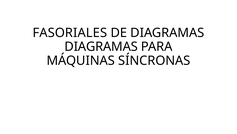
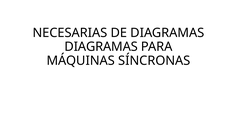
FASORIALES: FASORIALES -> NECESARIAS (70, 33)
